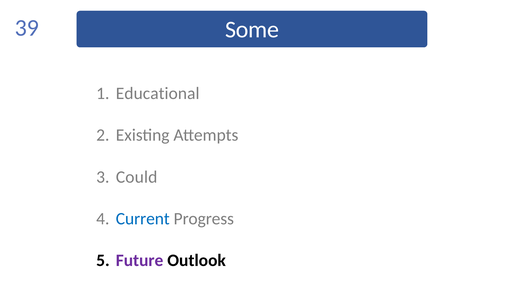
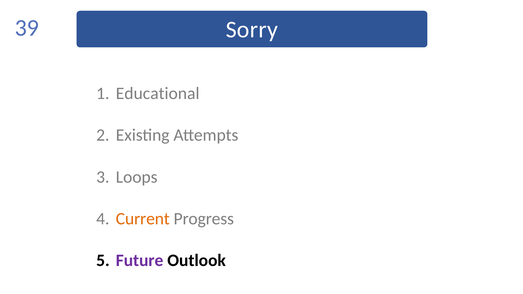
Some: Some -> Sorry (252, 30)
Could: Could -> Loops (137, 177)
Current colour: blue -> orange (143, 219)
